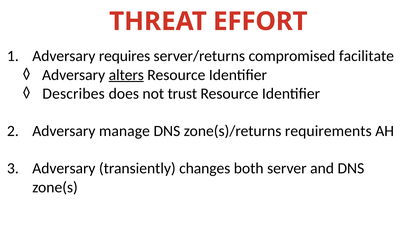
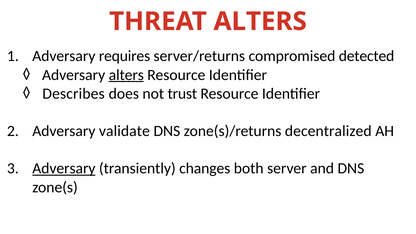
THREAT EFFORT: EFFORT -> ALTERS (260, 21)
facilitate: facilitate -> detected (367, 56)
manage: manage -> validate (124, 131)
requirements: requirements -> decentralized (328, 131)
Adversary underline: none -> present (64, 168)
